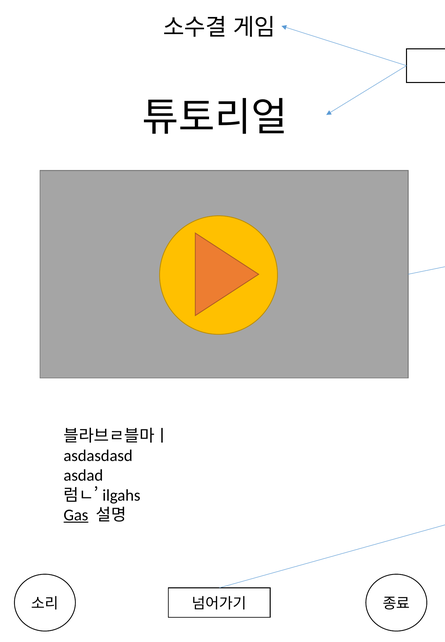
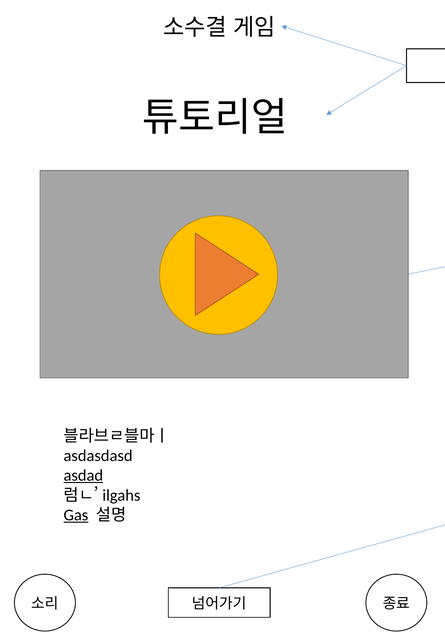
asdad underline: none -> present (83, 476)
